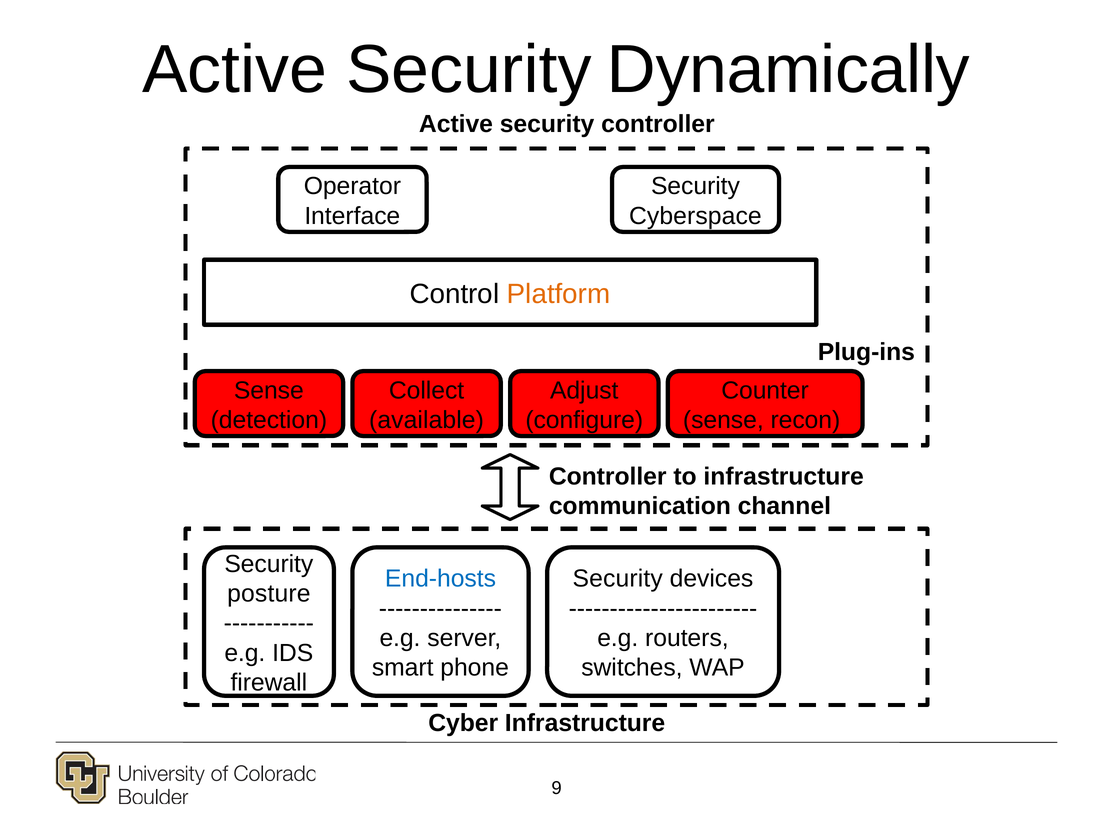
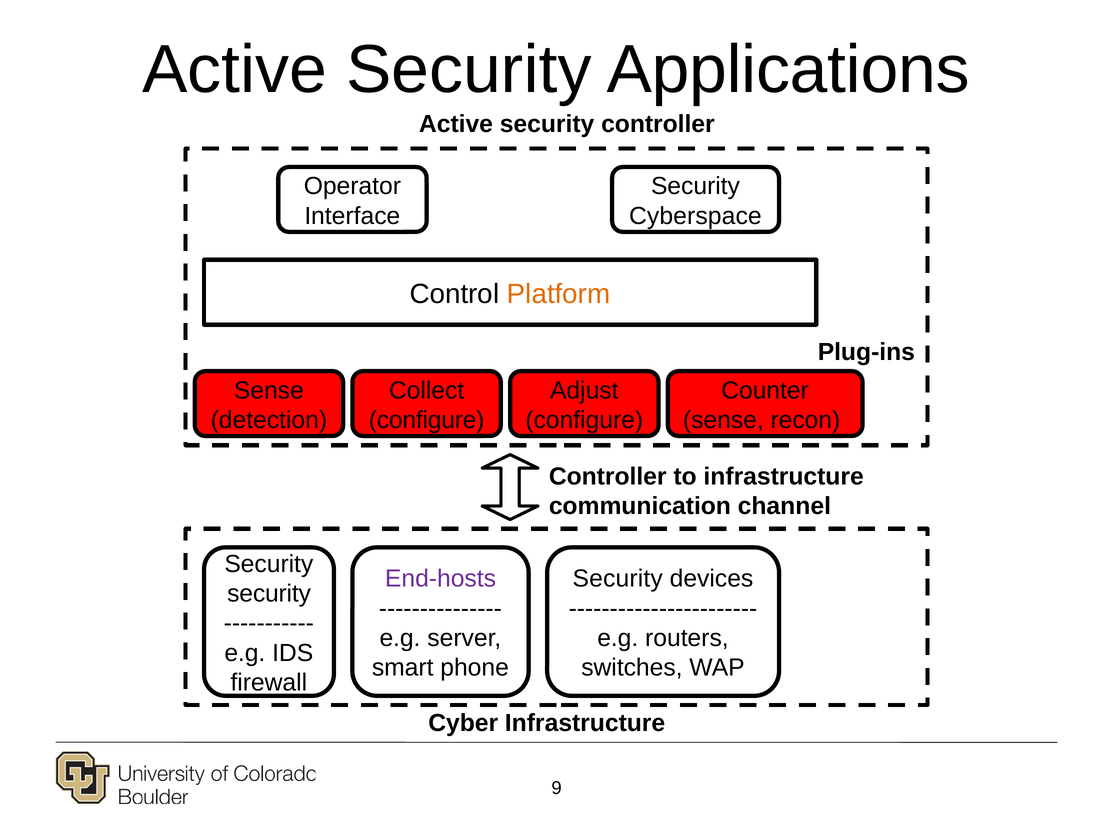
Dynamically: Dynamically -> Applications (788, 70)
available: available -> configure (427, 420)
End-hosts colour: blue -> purple (440, 579)
posture: posture -> security (269, 593)
